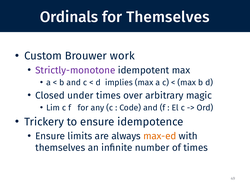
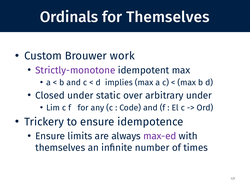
under times: times -> static (108, 96)
arbitrary magic: magic -> under (199, 96)
max-ed colour: orange -> purple (160, 136)
